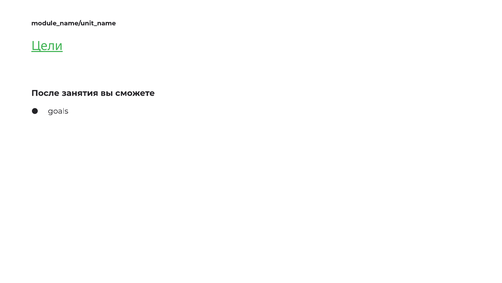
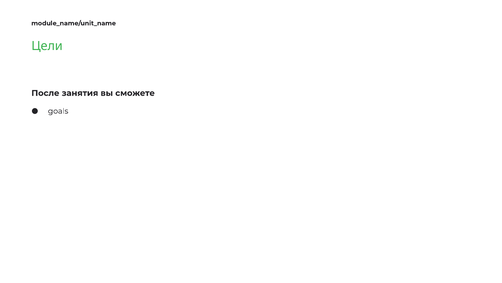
Цели underline: present -> none (47, 46)
